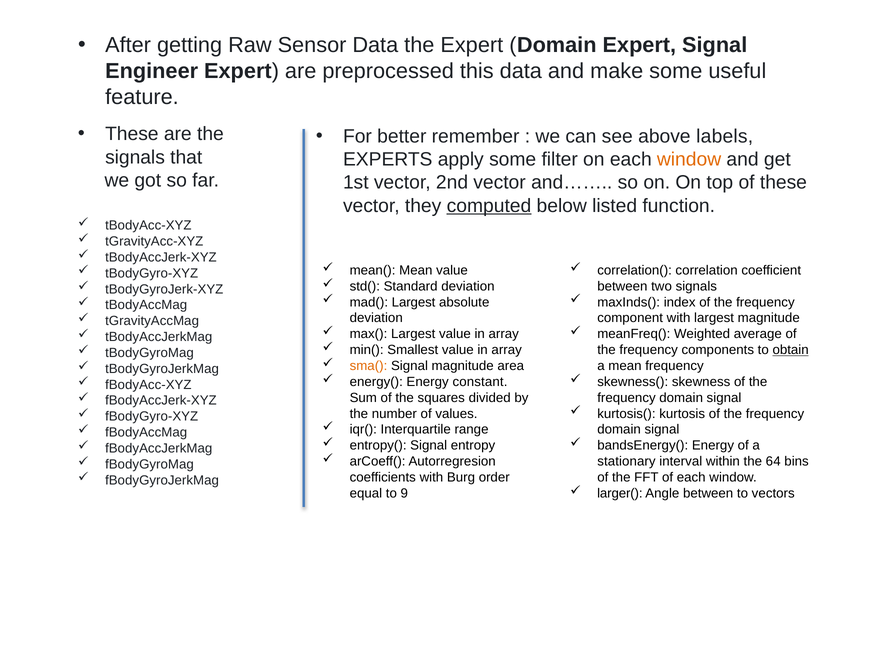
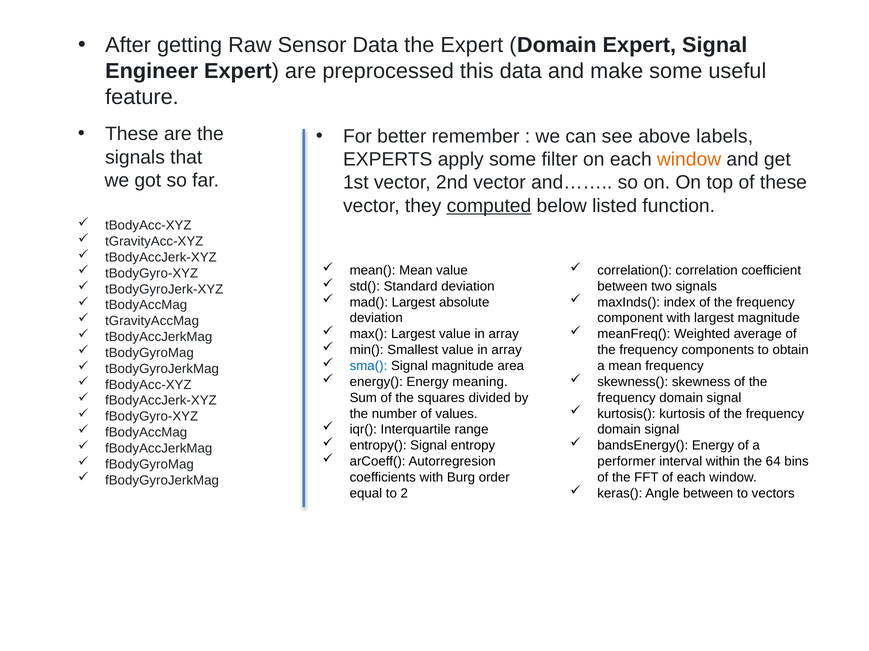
obtain underline: present -> none (791, 350)
sma( colour: orange -> blue (368, 366)
constant: constant -> meaning (480, 382)
stationary: stationary -> performer (626, 462)
larger(: larger( -> keras( (620, 494)
9: 9 -> 2 (404, 494)
